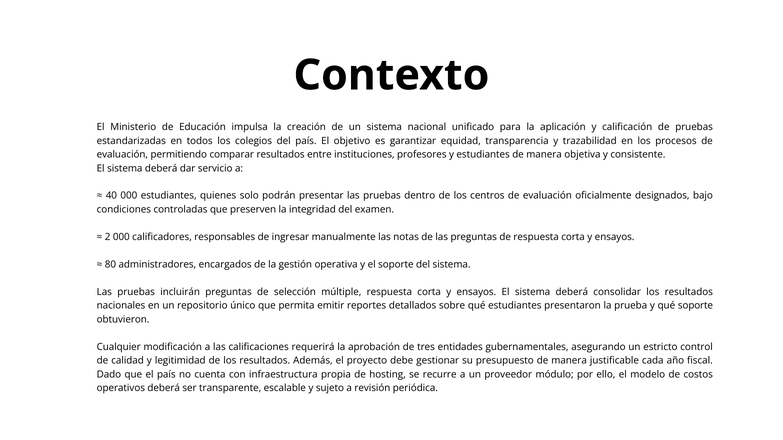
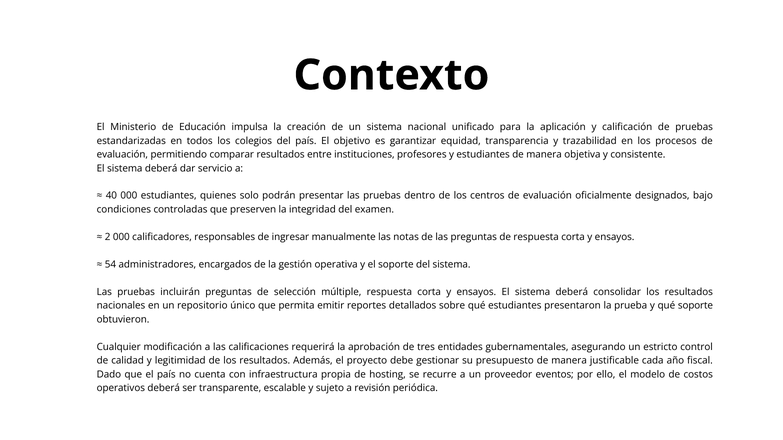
80: 80 -> 54 (110, 265)
módulo: módulo -> eventos (555, 375)
